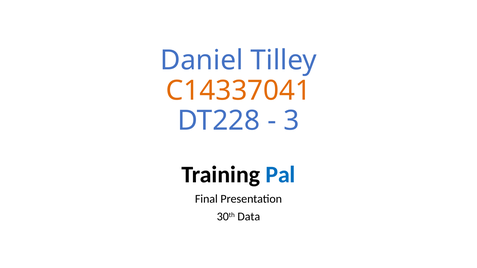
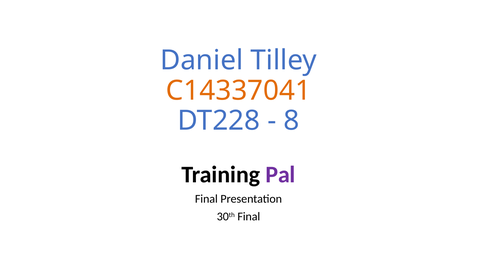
3: 3 -> 8 (292, 121)
Pal colour: blue -> purple (281, 175)
30th Data: Data -> Final (249, 217)
